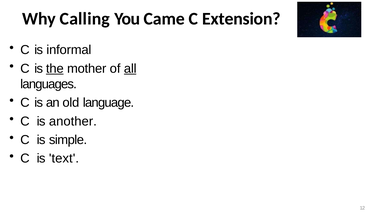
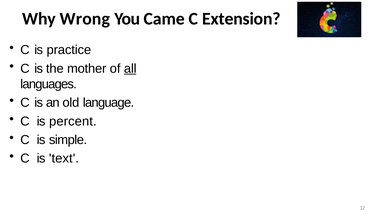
Calling: Calling -> Wrong (85, 19)
informal: informal -> practice (69, 50)
the underline: present -> none (55, 68)
another: another -> percent (73, 121)
